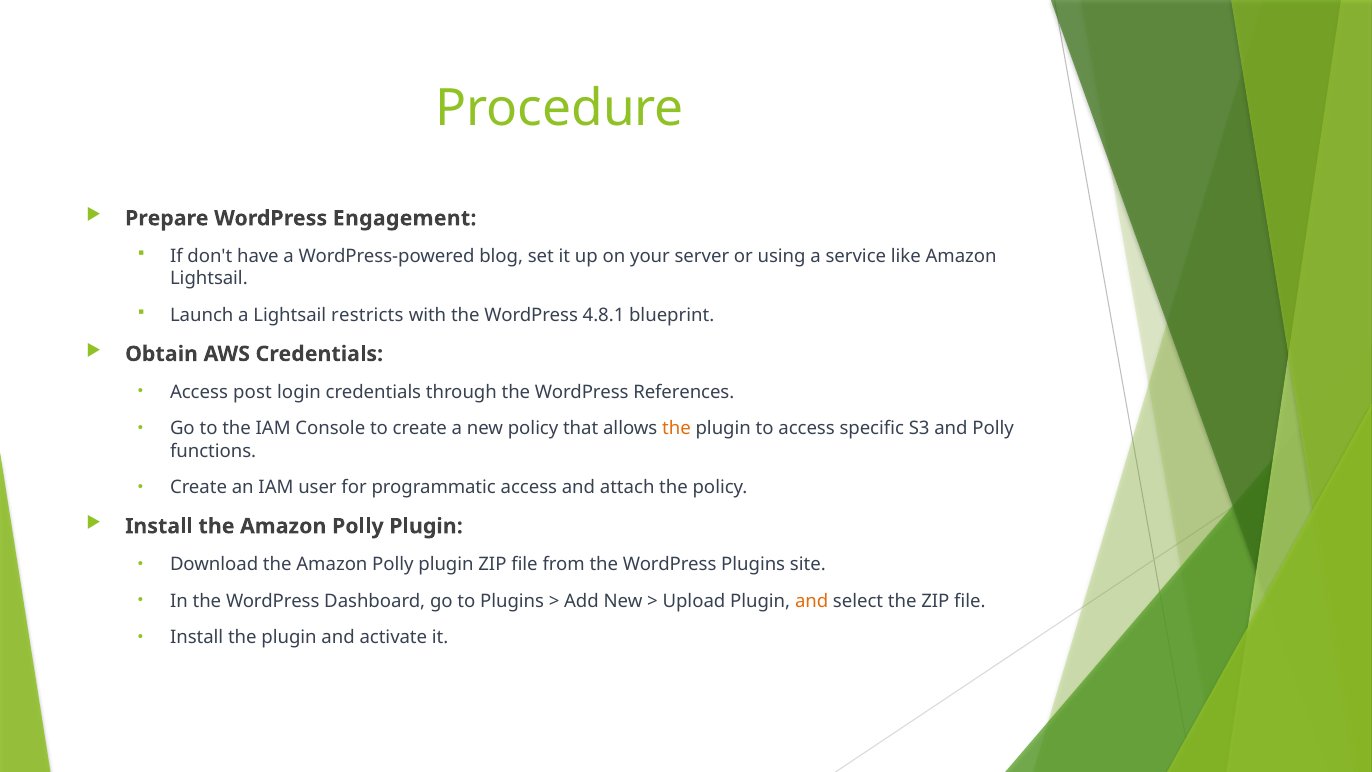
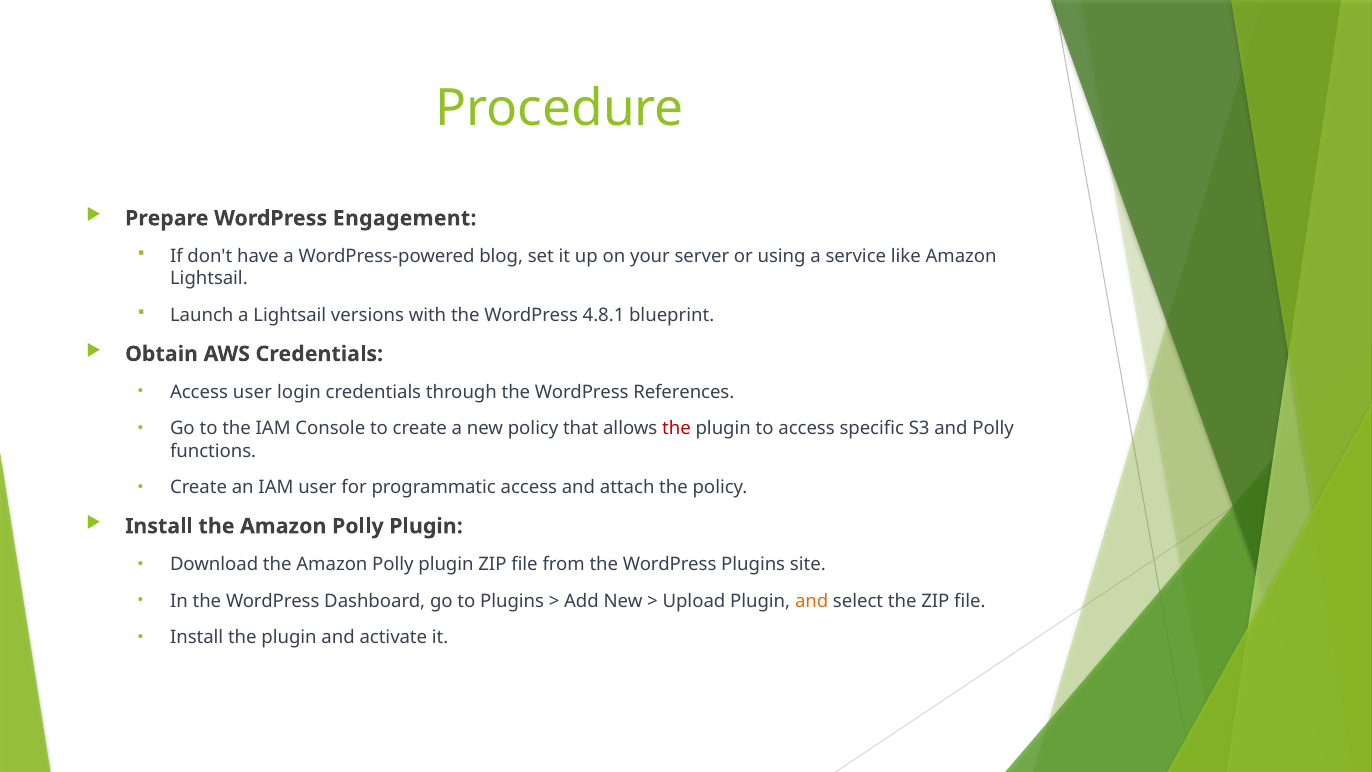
restricts: restricts -> versions (367, 315)
Access post: post -> user (253, 392)
the colour: orange -> red (677, 429)
